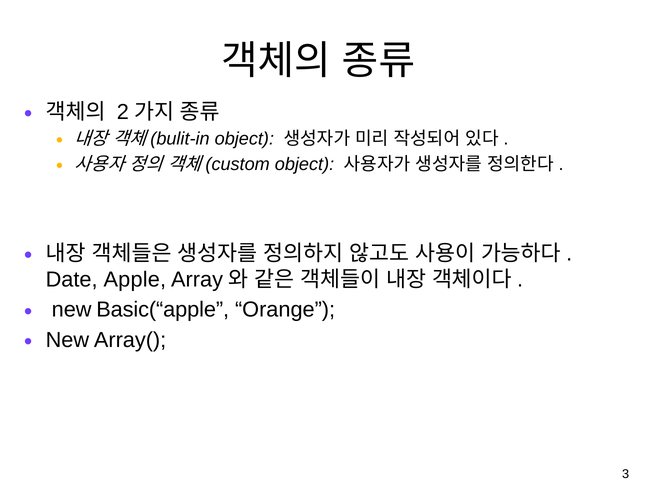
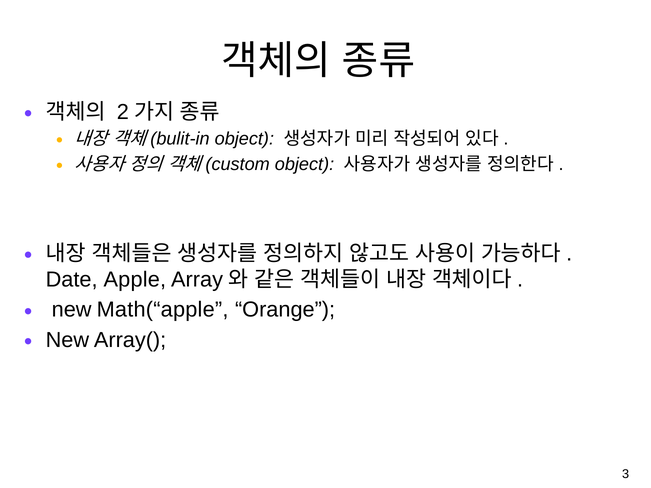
Basic(“apple: Basic(“apple -> Math(“apple (163, 310)
